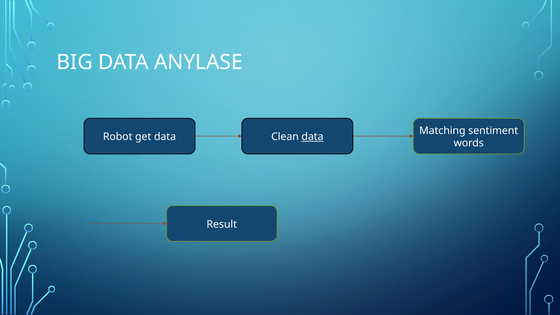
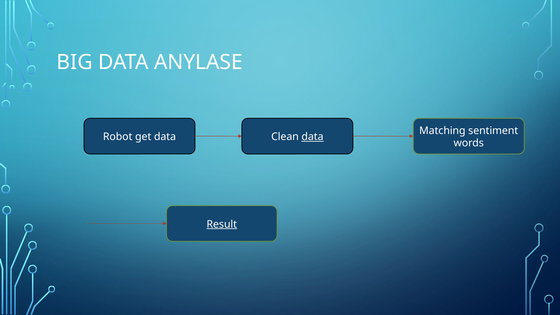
Result underline: none -> present (222, 224)
